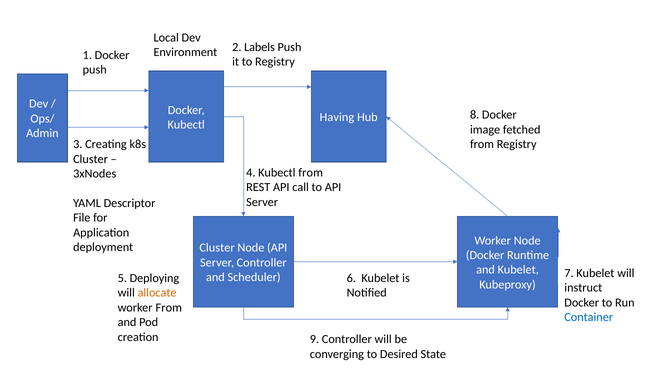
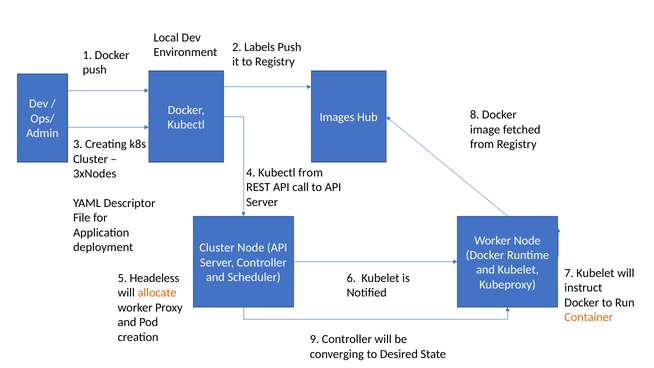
Having: Having -> Images (337, 117)
Deploying: Deploying -> Headeless (154, 278)
worker From: From -> Proxy (169, 307)
Container colour: blue -> orange (589, 317)
